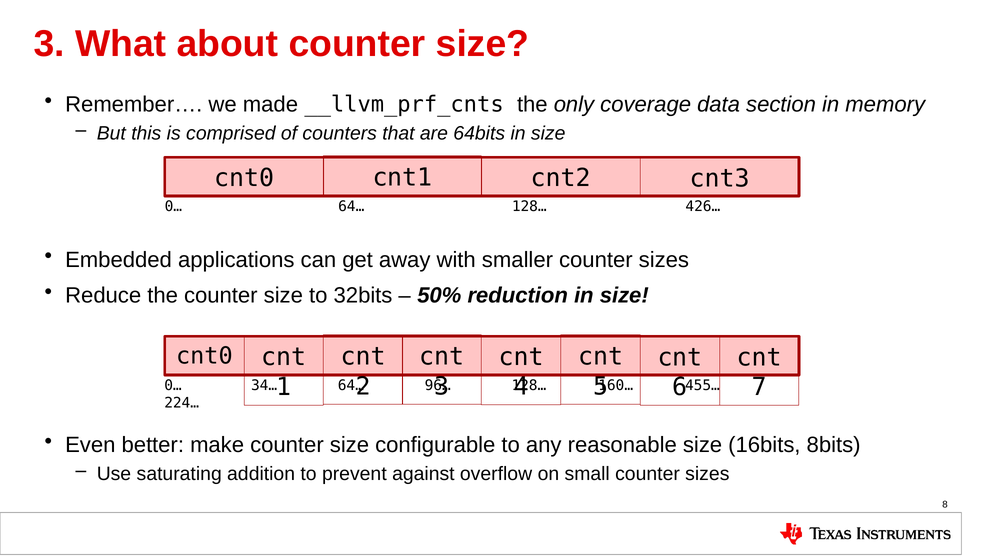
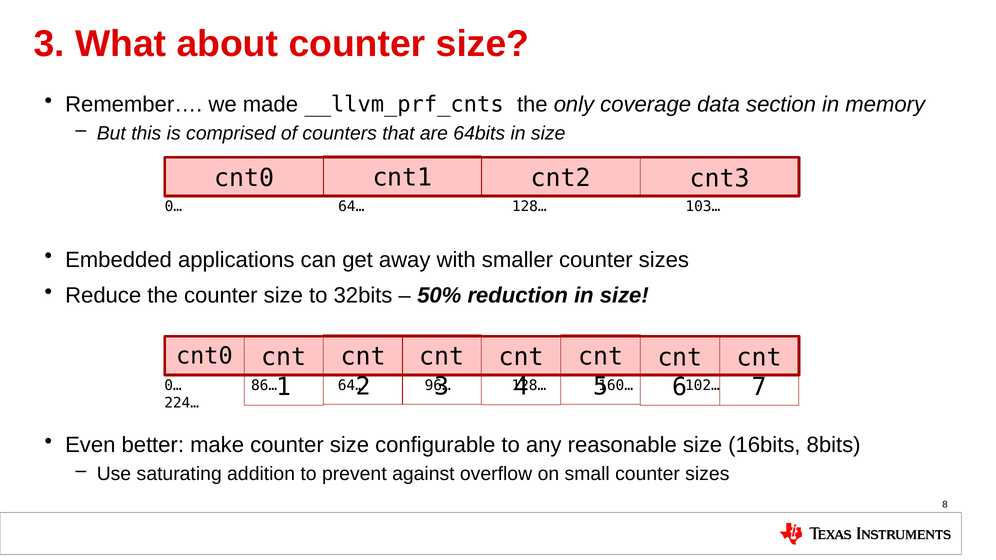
426…: 426… -> 103… (703, 207)
34…: 34… -> 86… (264, 386)
455…: 455… -> 102… (702, 386)
